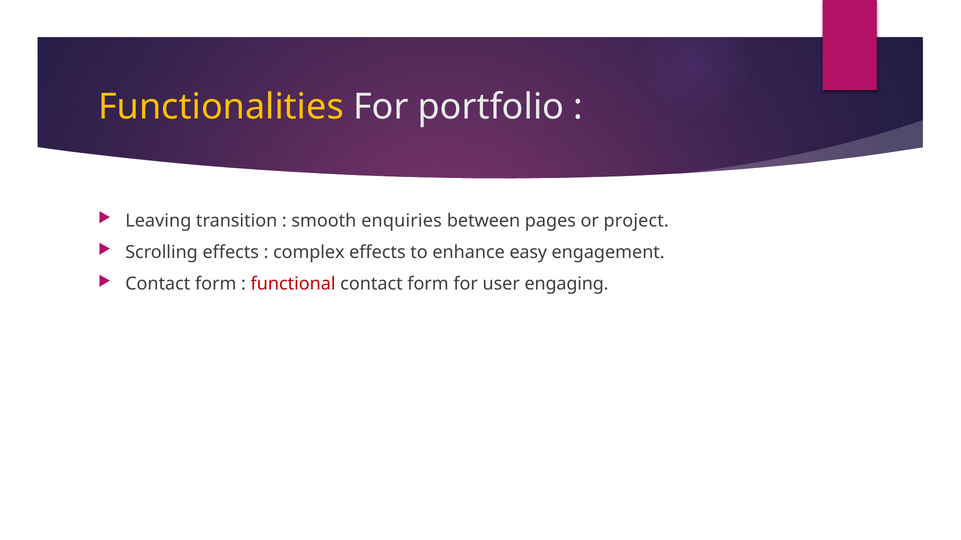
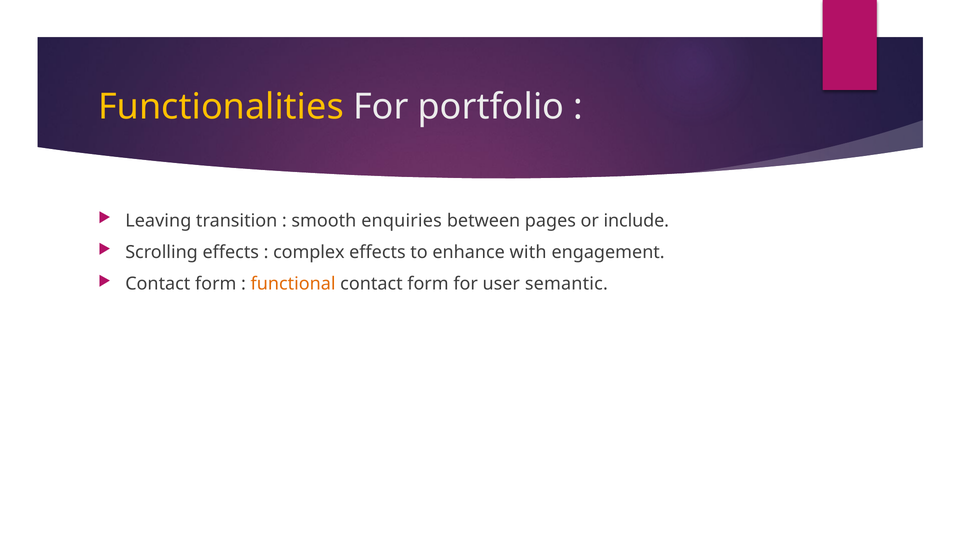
project: project -> include (636, 221)
easy: easy -> with (528, 253)
functional colour: red -> orange (293, 284)
engaging: engaging -> semantic (566, 284)
